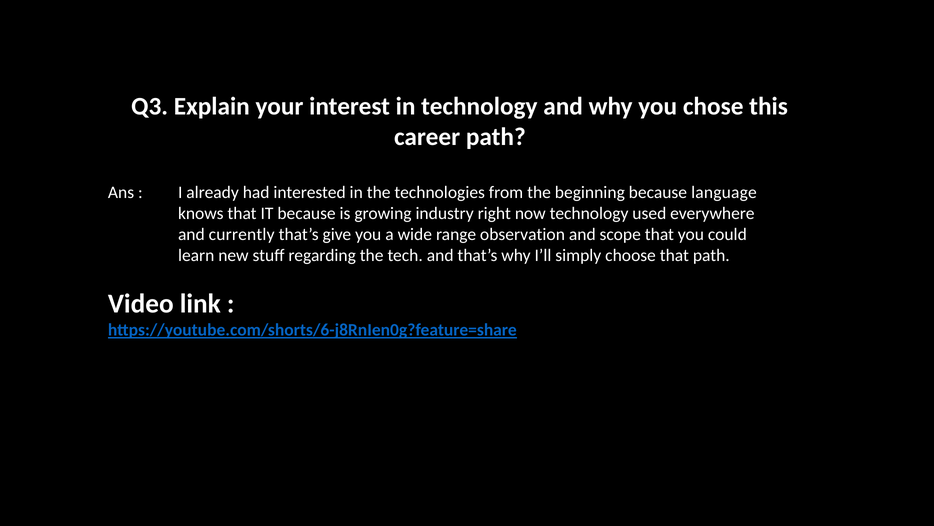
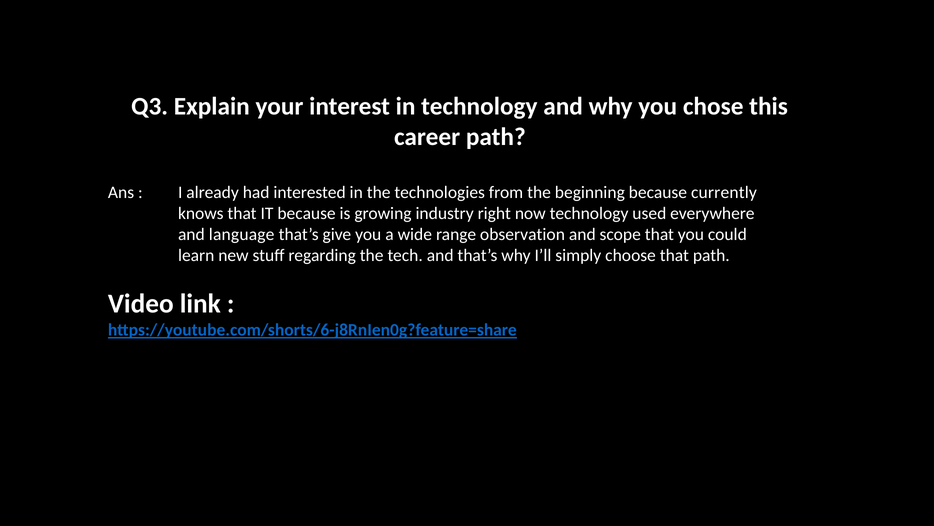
language: language -> currently (724, 192)
currently: currently -> language (242, 234)
